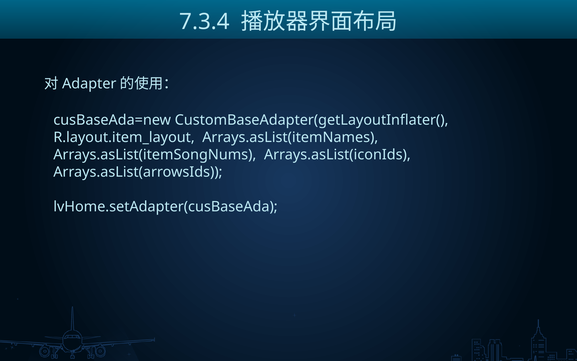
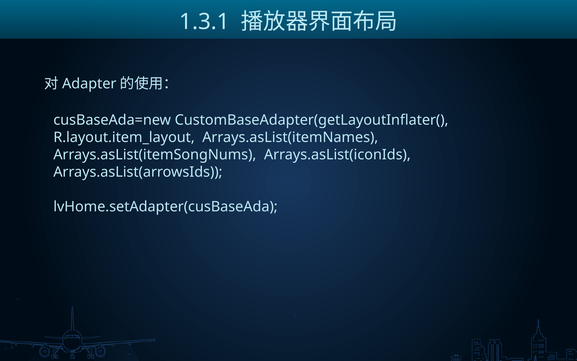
7.3.4: 7.3.4 -> 1.3.1 (204, 22)
